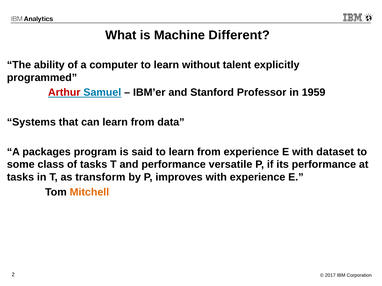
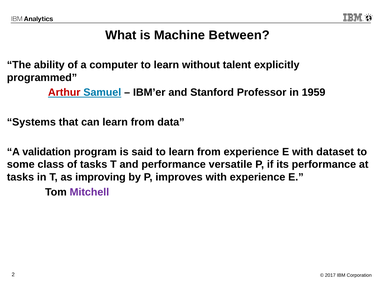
Different: Different -> Between (239, 35)
packages: packages -> validation (47, 152)
transform: transform -> improving (100, 177)
Mitchell colour: orange -> purple (89, 192)
